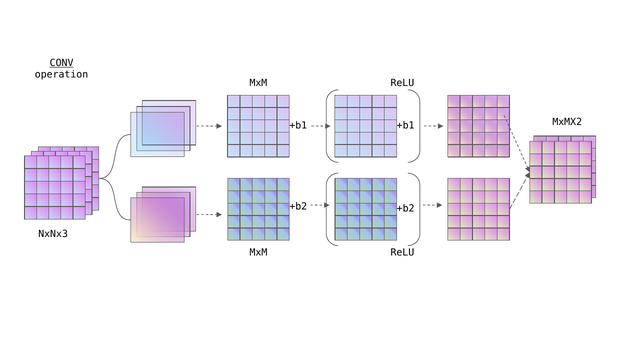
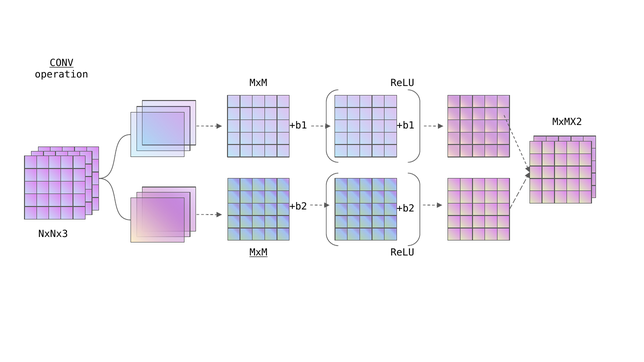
MxM underline: none -> present (258, 253)
